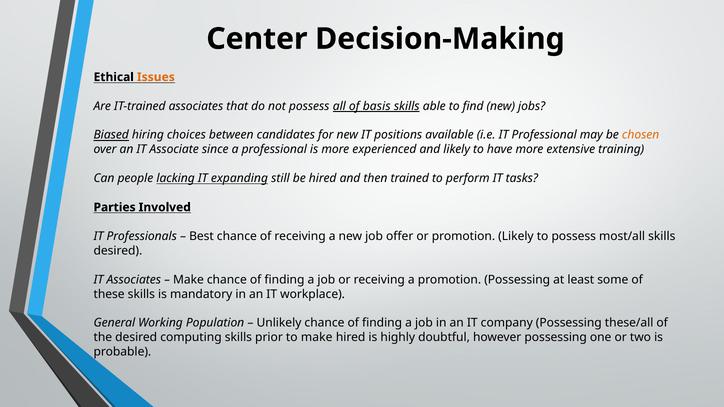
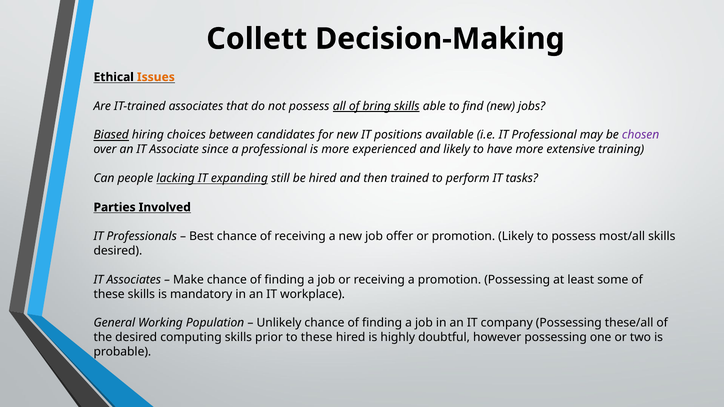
Center: Center -> Collett (257, 39)
basis: basis -> bring (377, 106)
chosen colour: orange -> purple (641, 135)
to make: make -> these (317, 338)
